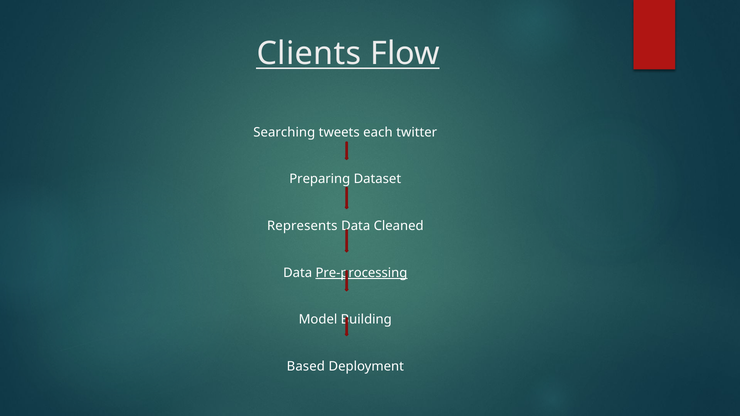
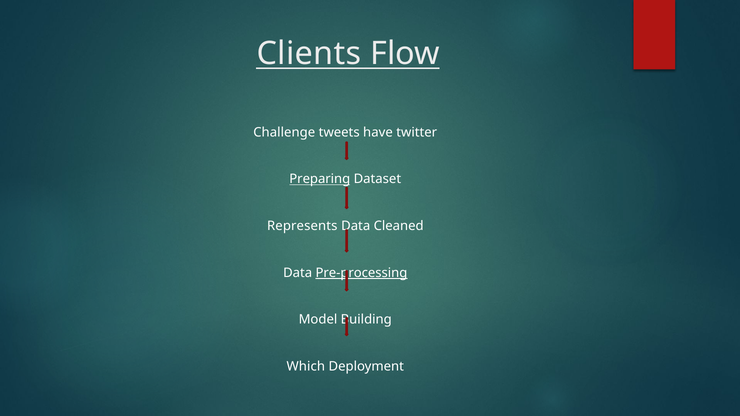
Searching: Searching -> Challenge (284, 132)
each: each -> have (378, 132)
Preparing underline: none -> present (320, 179)
Based: Based -> Which (306, 367)
